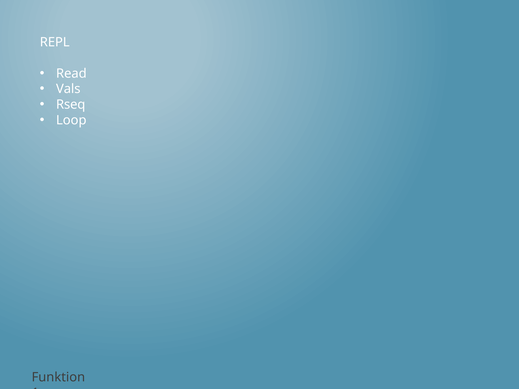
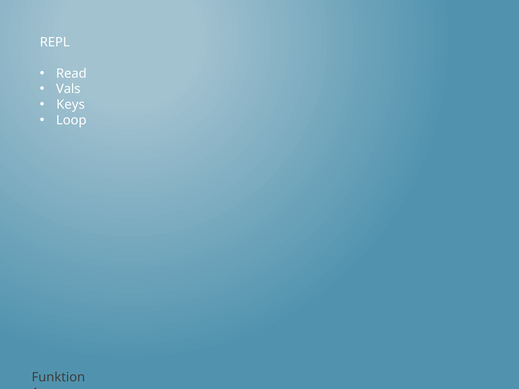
Rseq: Rseq -> Keys (71, 105)
